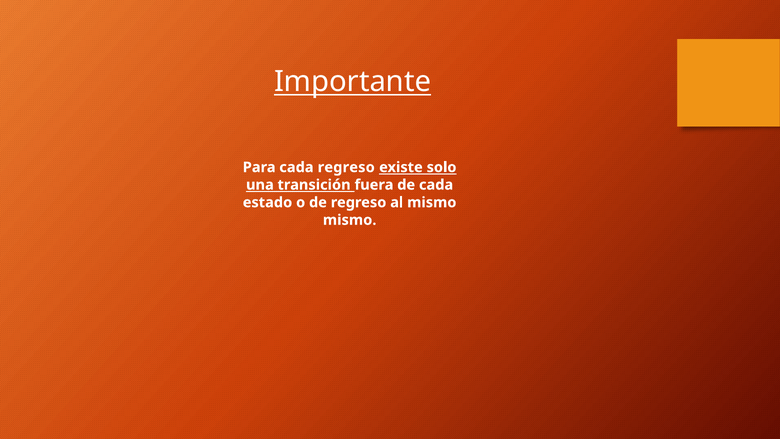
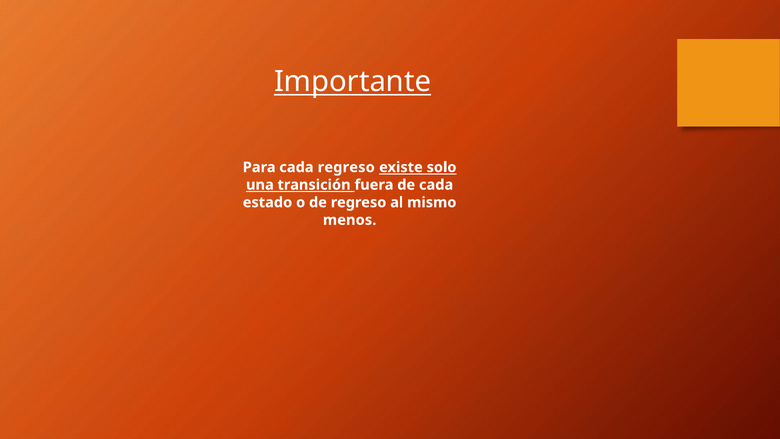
mismo: mismo -> menos (350, 220)
